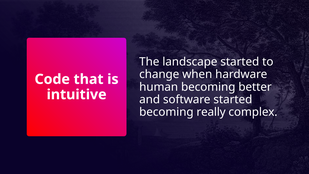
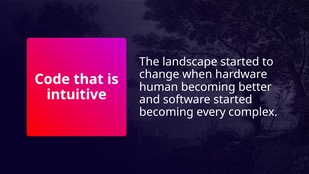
really: really -> every (211, 112)
